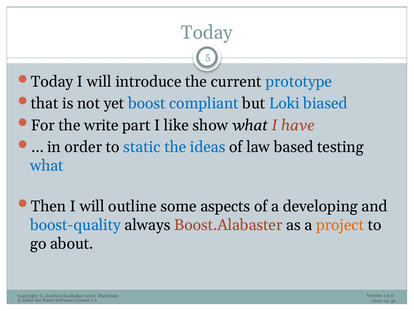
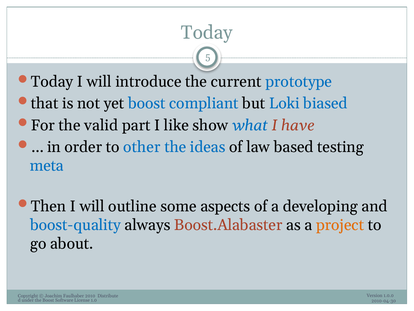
write: write -> valid (101, 125)
what colour: black -> blue (250, 125)
static: static -> other (142, 147)
what: what -> meta (47, 166)
